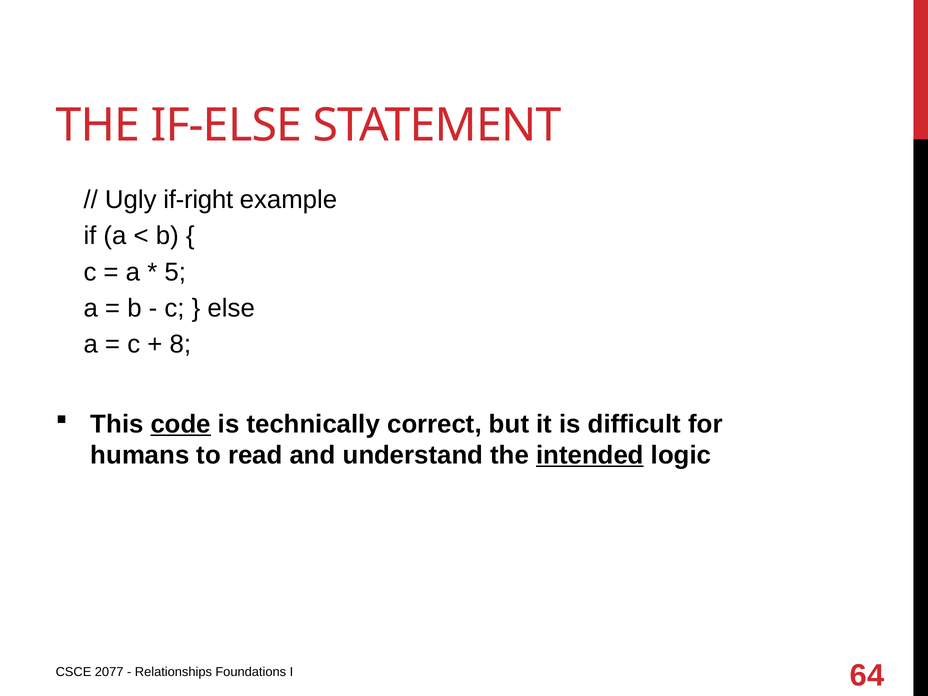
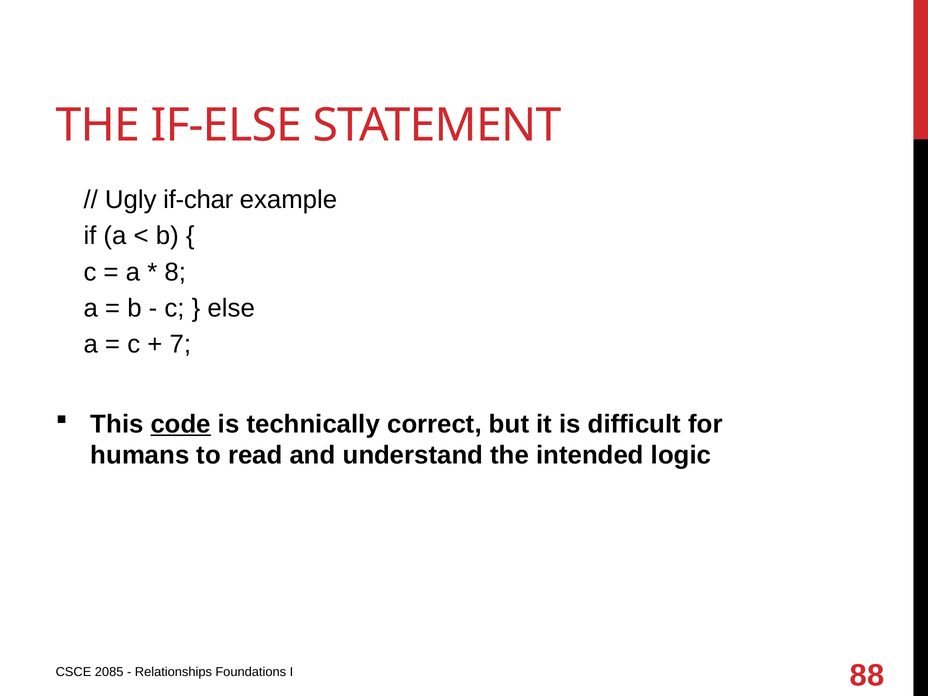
if-right: if-right -> if-char (198, 200)
5: 5 -> 8 (175, 272)
8: 8 -> 7 (180, 344)
intended underline: present -> none (590, 455)
2077: 2077 -> 2085 (109, 672)
64: 64 -> 88 (867, 676)
